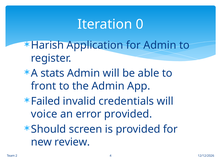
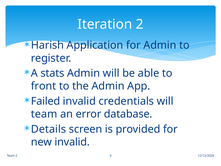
Iteration 0: 0 -> 2 (140, 24)
voice: voice -> team (44, 114)
error provided: provided -> database (128, 114)
Should: Should -> Details (48, 129)
new review: review -> invalid (72, 142)
